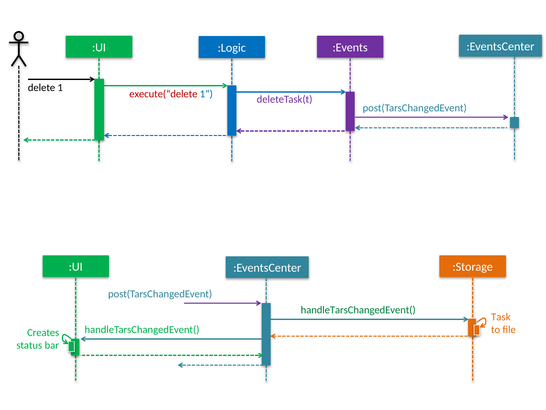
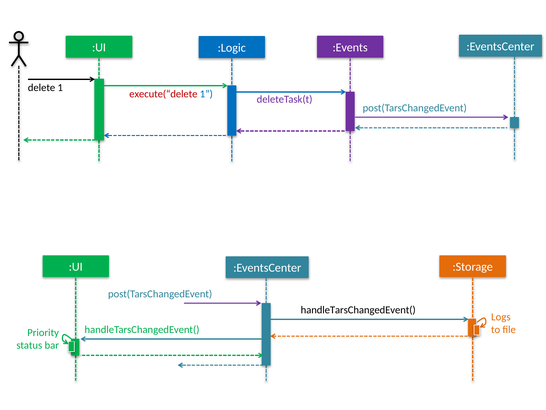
handleTarsChangedEvent( colour: green -> black (358, 310)
Task: Task -> Logs (501, 316)
Creates: Creates -> Priority (43, 332)
